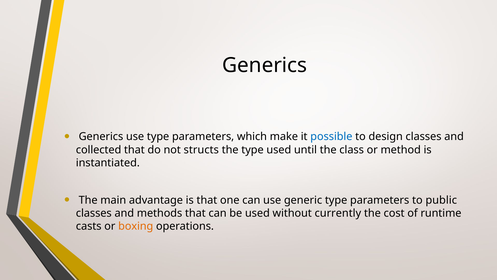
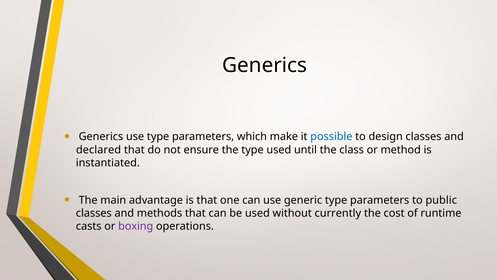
collected: collected -> declared (99, 150)
structs: structs -> ensure (201, 150)
boxing colour: orange -> purple (136, 226)
